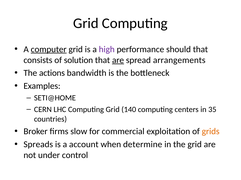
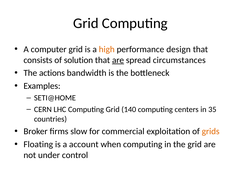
computer underline: present -> none (49, 49)
high colour: purple -> orange (107, 49)
should: should -> design (179, 49)
arrangements: arrangements -> circumstances (179, 60)
Spreads: Spreads -> Floating (38, 145)
when determine: determine -> computing (143, 145)
